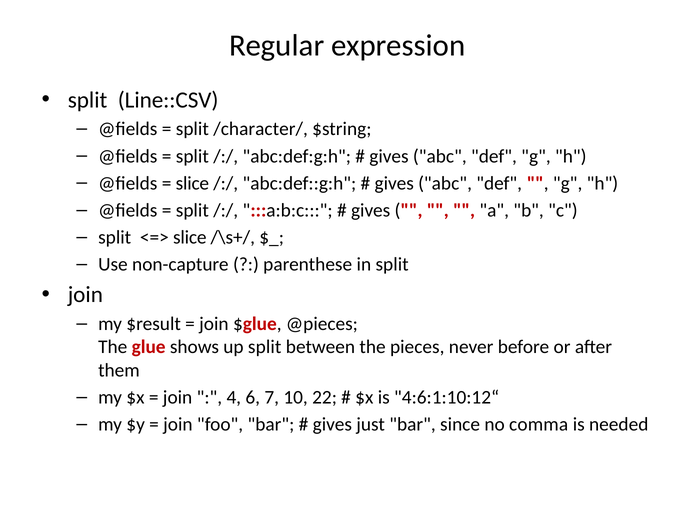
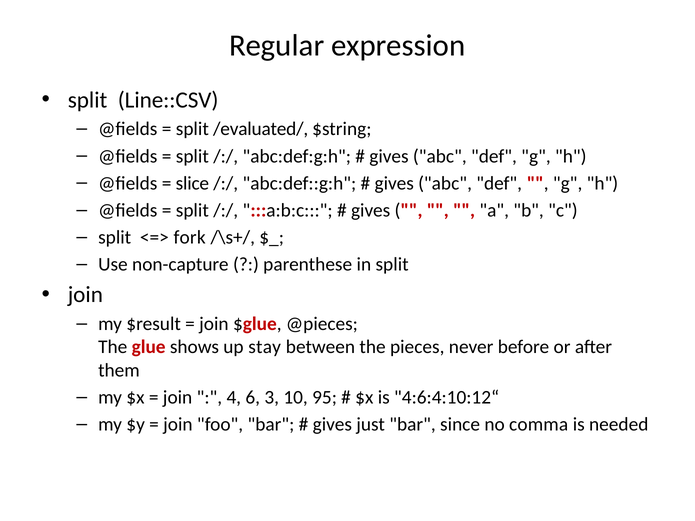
/character/: /character/ -> /evaluated/ (261, 129)
slice: slice -> fork (190, 237)
up split: split -> stay (265, 347)
7: 7 -> 3 (272, 397)
22: 22 -> 95 (325, 397)
4:6:1:10:12“: 4:6:1:10:12“ -> 4:6:4:10:12“ (447, 397)
